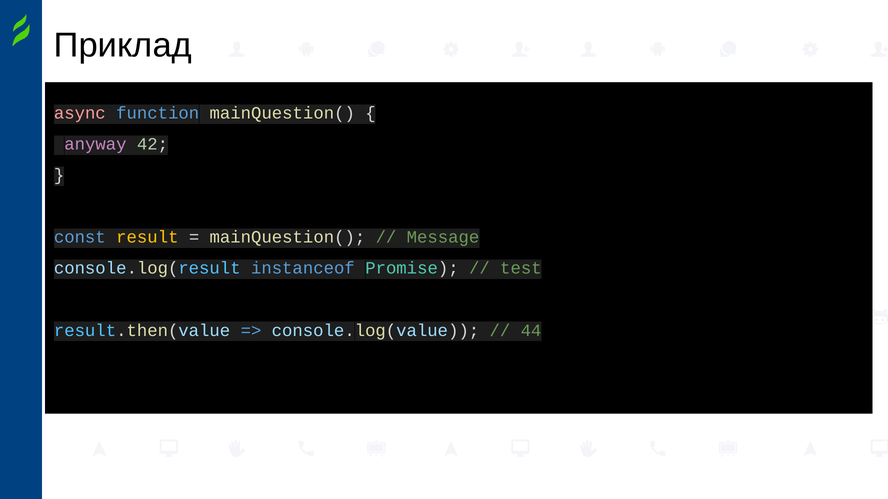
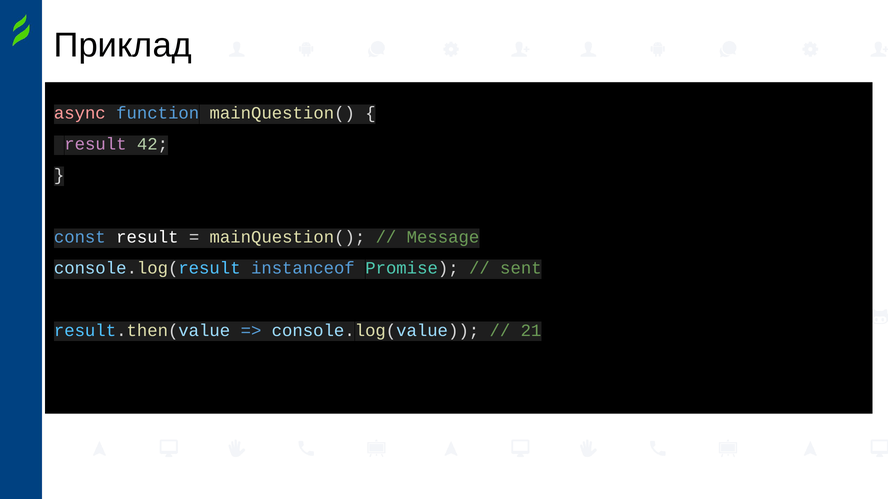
anyway: anyway -> result (95, 144)
result colour: yellow -> white (147, 237)
test: test -> sent (521, 269)
44: 44 -> 21 (531, 331)
